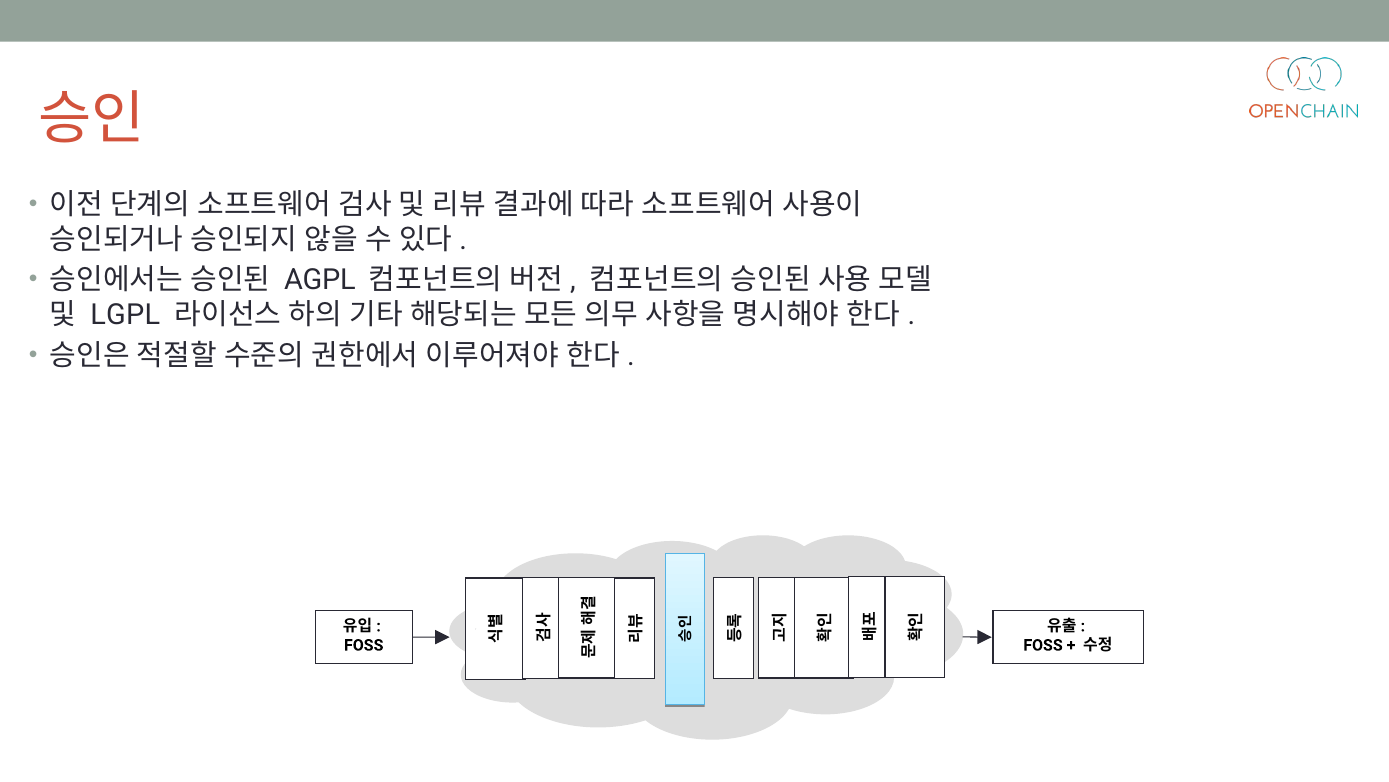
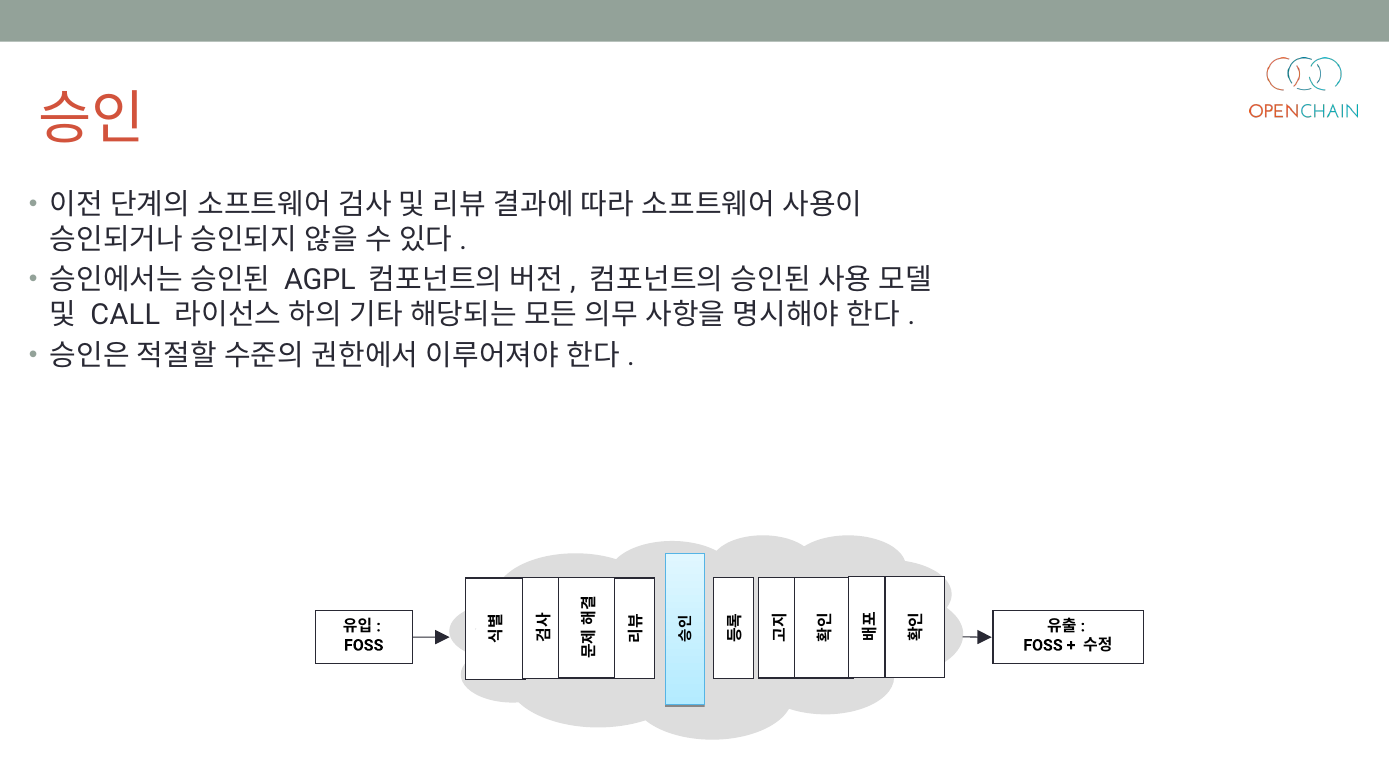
LGPL: LGPL -> CALL (125, 315)
